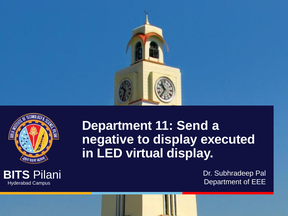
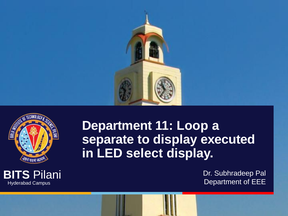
Send: Send -> Loop (193, 126)
negative: negative -> separate (108, 139)
virtual: virtual -> select (145, 153)
